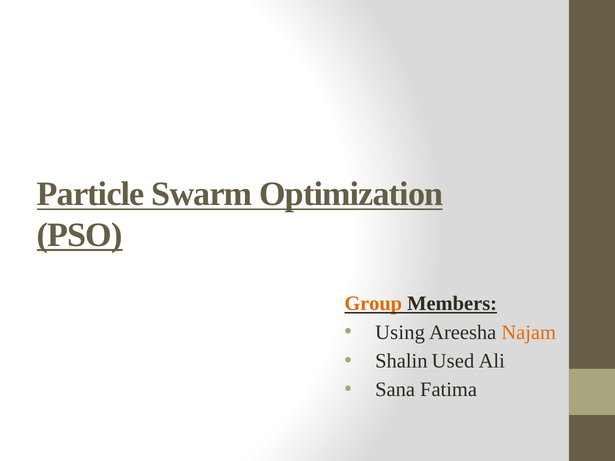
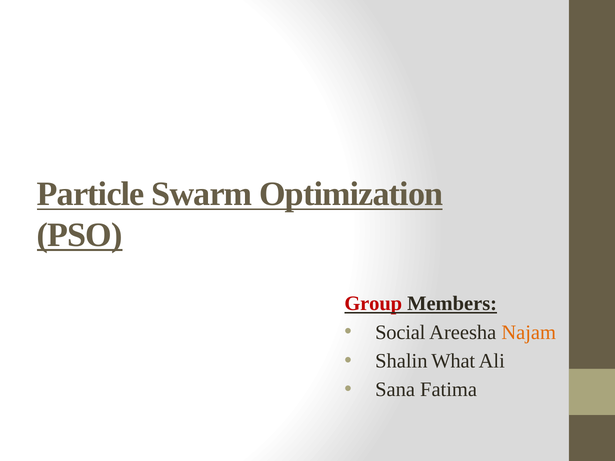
Group colour: orange -> red (373, 304)
Using: Using -> Social (400, 332)
Used: Used -> What (453, 361)
